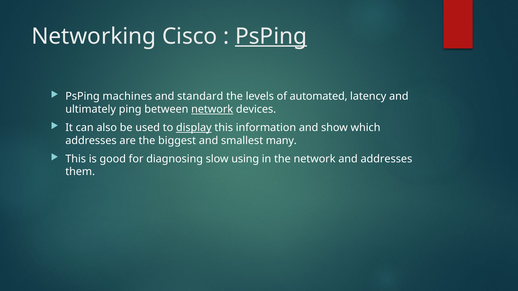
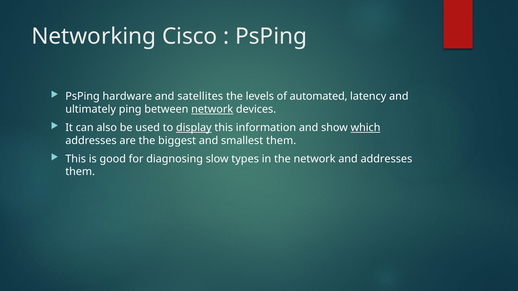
PsPing underline: present -> none (271, 36)
machines: machines -> hardware (127, 96)
standard: standard -> satellites (200, 96)
which underline: none -> present (366, 128)
smallest many: many -> them (281, 141)
using: using -> types (245, 159)
